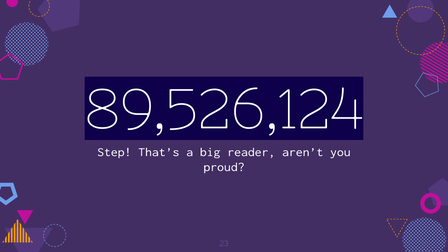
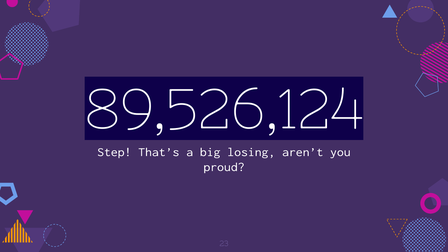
reader: reader -> losing (251, 152)
